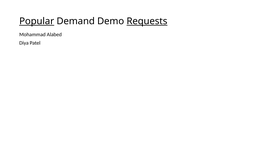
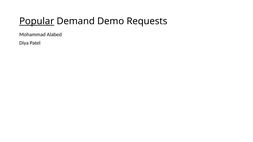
Requests underline: present -> none (147, 21)
